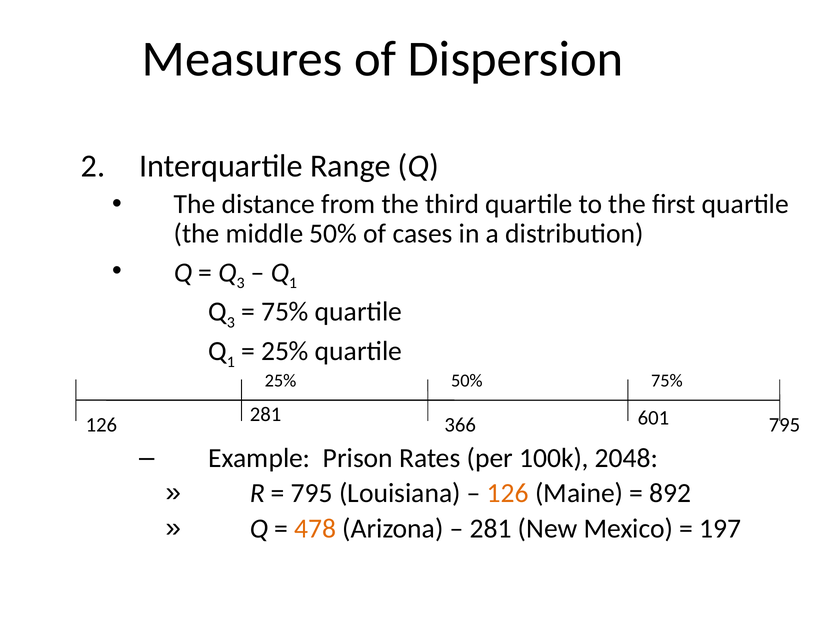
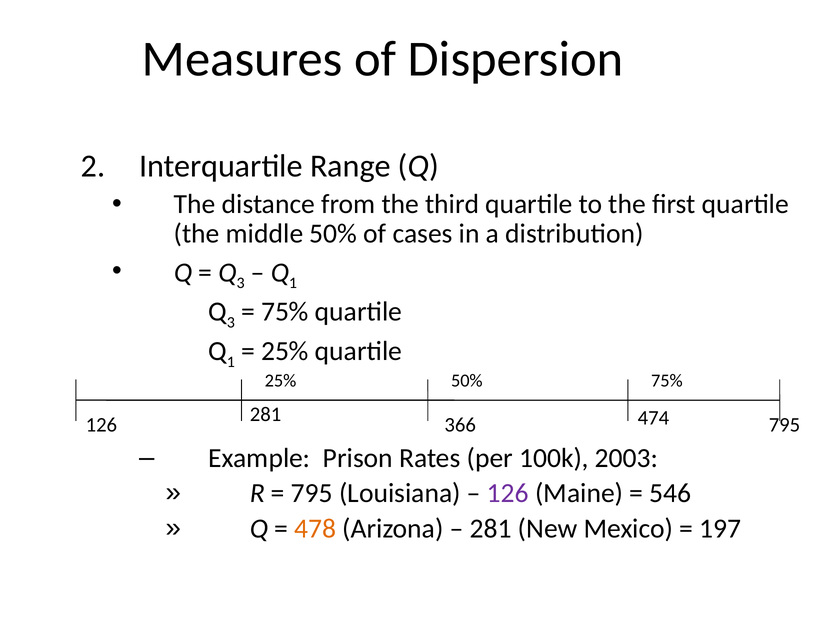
601: 601 -> 474 (653, 418)
2048: 2048 -> 2003 (627, 458)
126 colour: orange -> purple (508, 493)
892: 892 -> 546 (670, 493)
